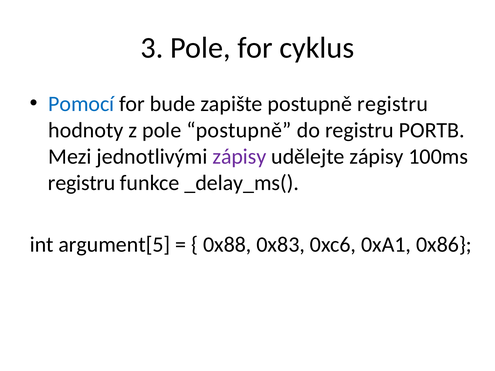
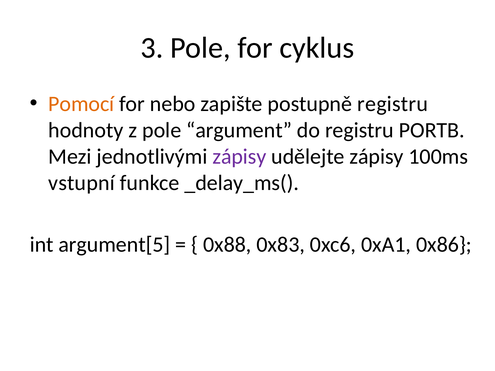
Pomocí colour: blue -> orange (81, 104)
bude: bude -> nebo (173, 104)
pole postupně: postupně -> argument (239, 130)
registru: registru -> vstupní (82, 183)
